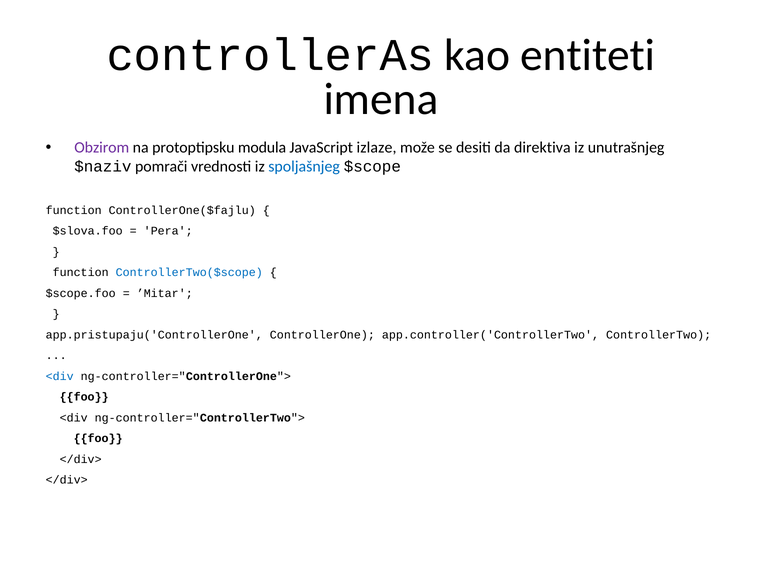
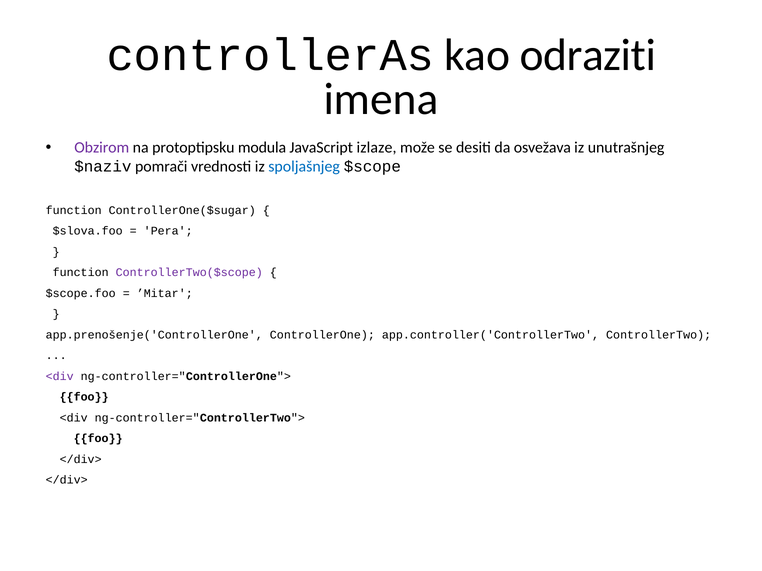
entiteti: entiteti -> odraziti (588, 55)
direktiva: direktiva -> osvežava (542, 148)
ControllerOne($fajlu: ControllerOne($fajlu -> ControllerOne($sugar (182, 211)
ControllerTwo($scope colour: blue -> purple (189, 273)
app.pristupaju('ControllerOne: app.pristupaju('ControllerOne -> app.prenošenje('ControllerOne (154, 335)
<div colour: blue -> purple (60, 377)
